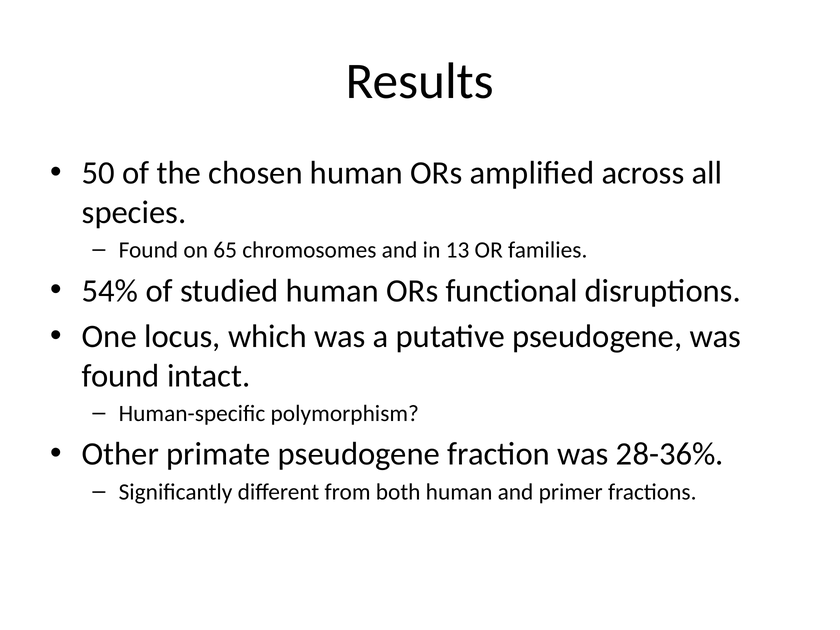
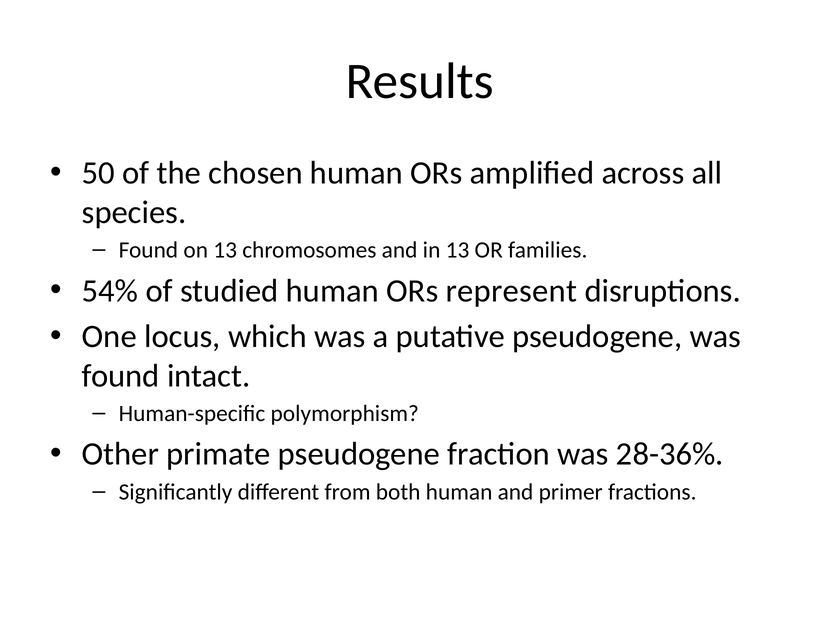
on 65: 65 -> 13 (225, 250)
functional: functional -> represent (511, 291)
